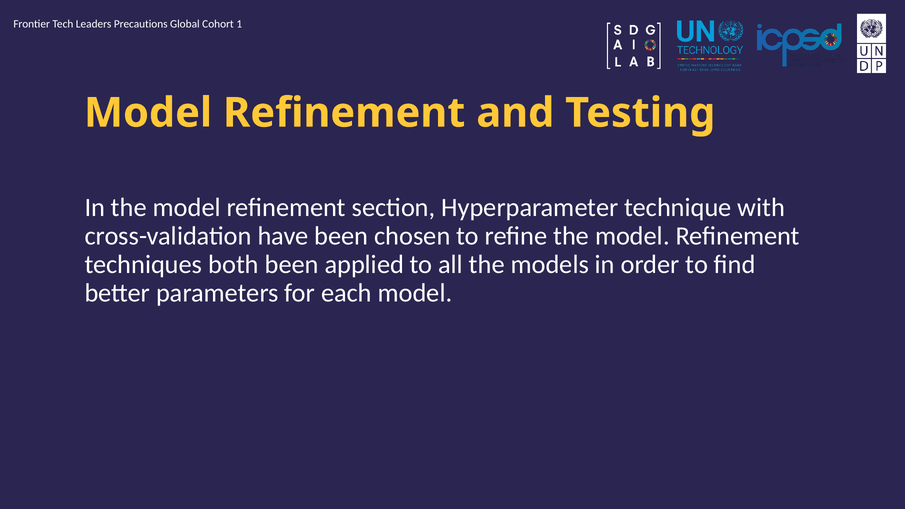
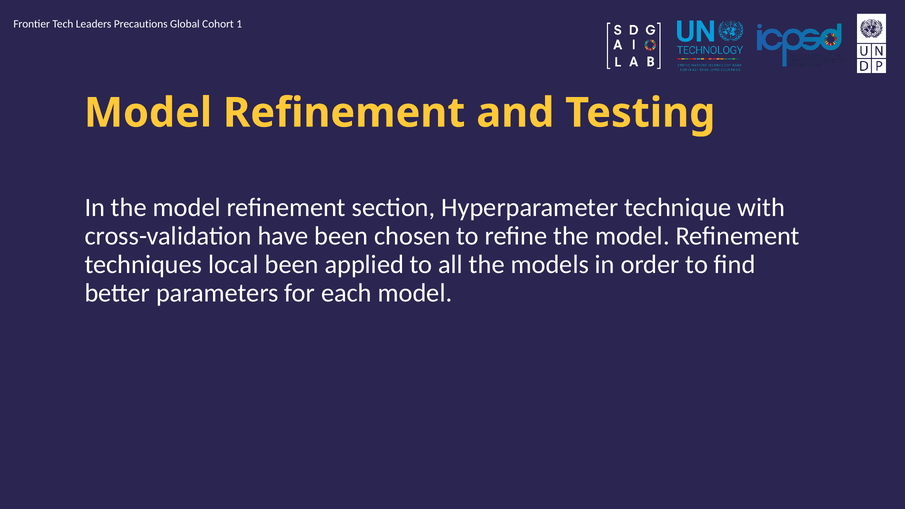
both: both -> local (233, 265)
